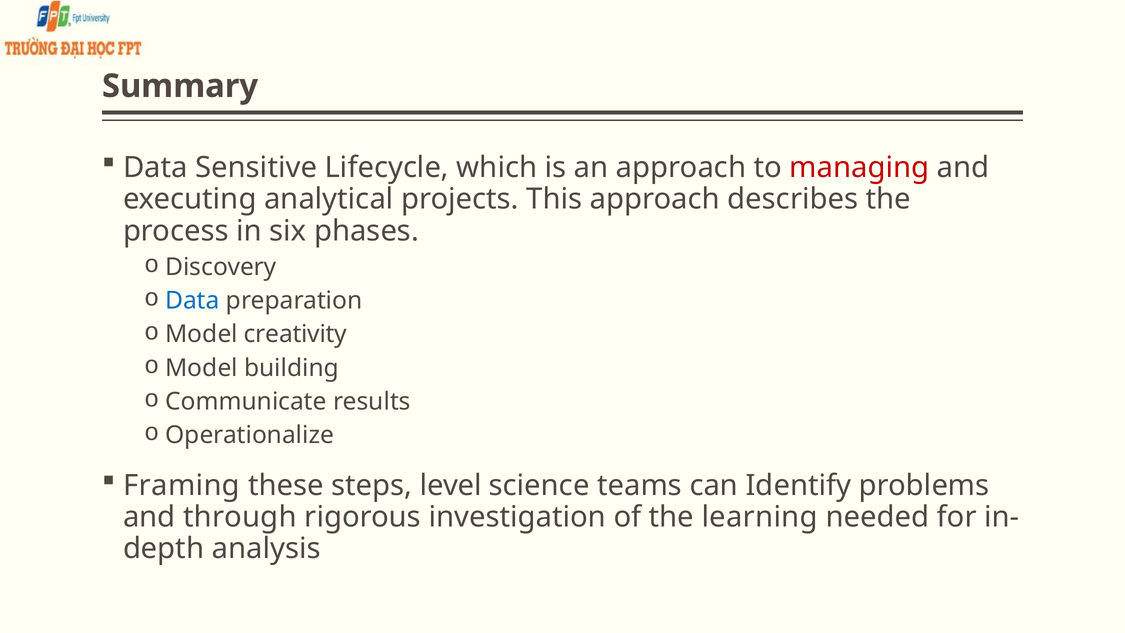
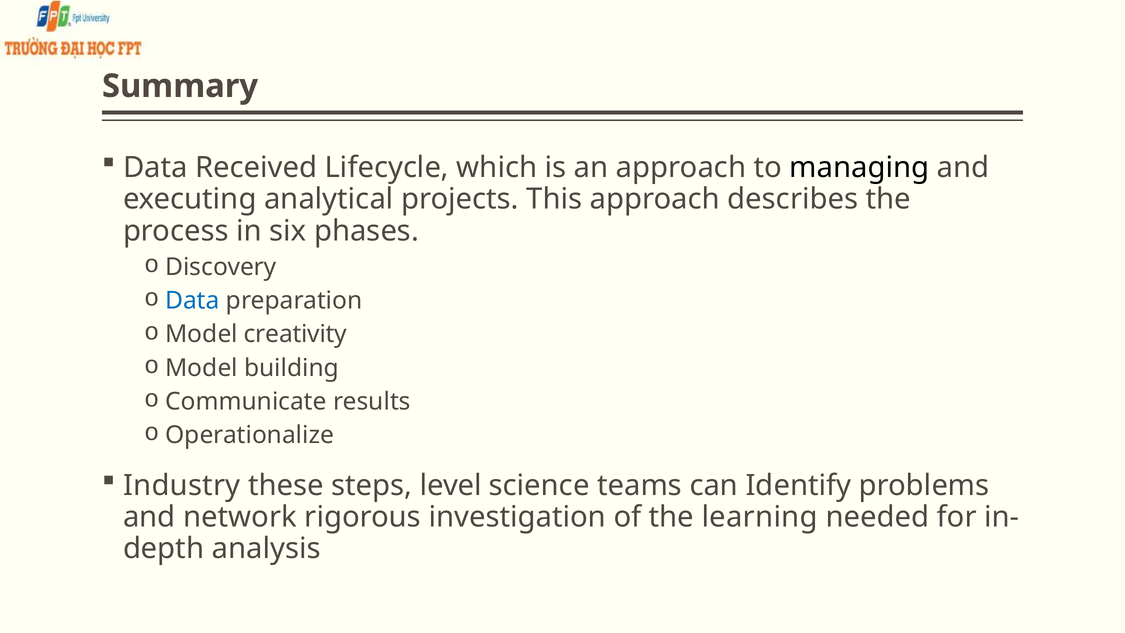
Sensitive: Sensitive -> Received (256, 168)
managing colour: red -> black (859, 168)
Framing: Framing -> Industry (182, 485)
through: through -> network (240, 517)
